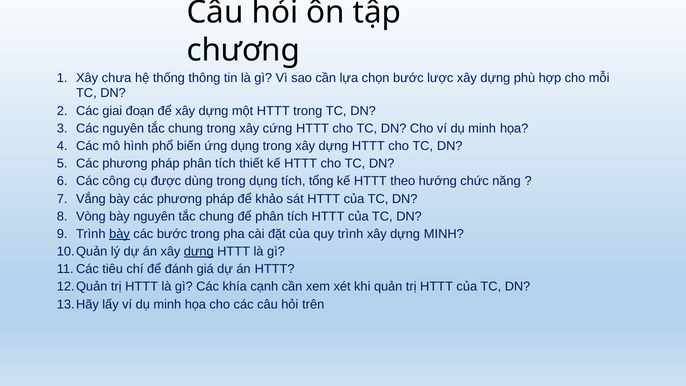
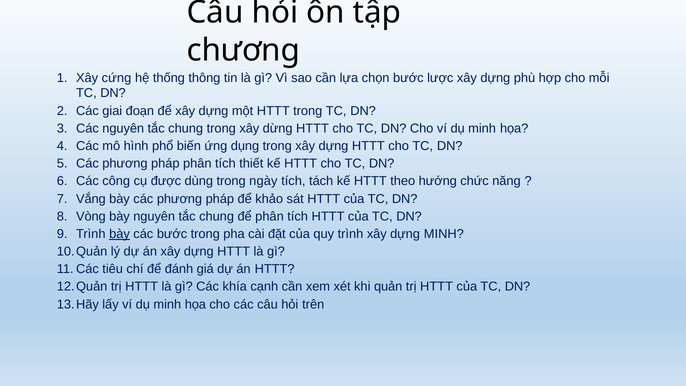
chưa: chưa -> cứng (117, 78)
cứng: cứng -> dừng (278, 128)
trong dụng: dụng -> ngày (263, 181)
tổng: tổng -> tách (321, 181)
dựng underline: present -> none (199, 251)
